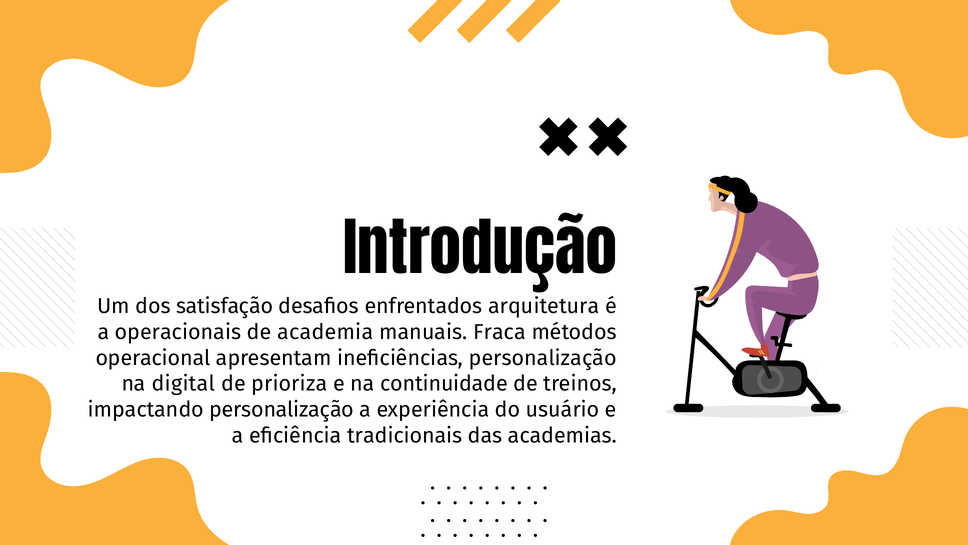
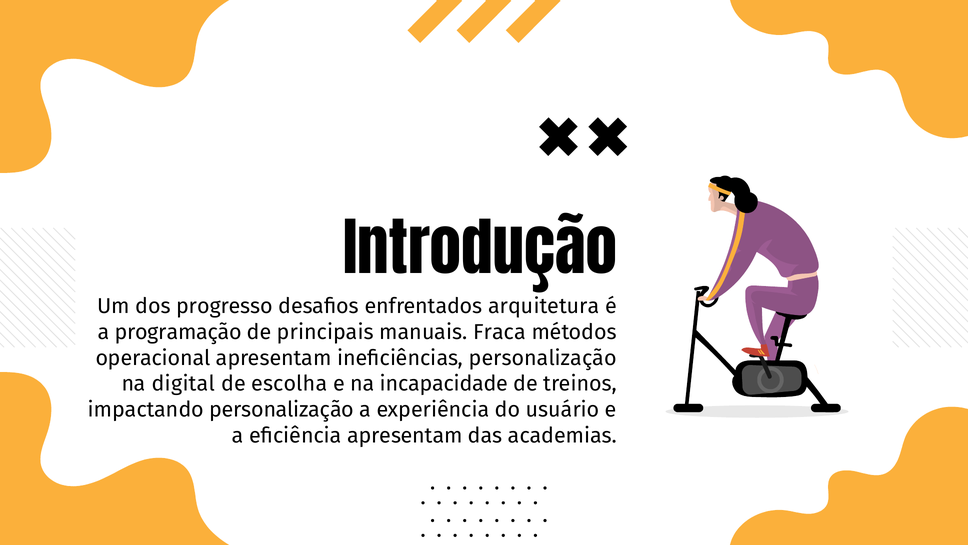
satisfação: satisfação -> progresso (225, 306)
operacionais: operacionais -> programação (178, 332)
academia: academia -> principais (325, 332)
prioriza: prioriza -> escolha (289, 383)
continuidade: continuidade -> incapacidade (444, 383)
eficiência tradicionais: tradicionais -> apresentam (405, 435)
